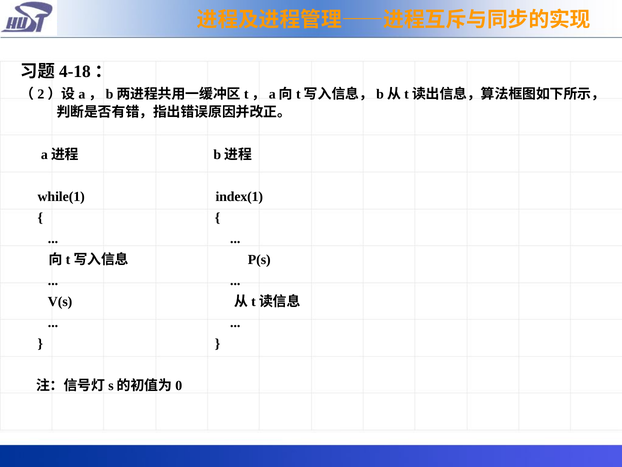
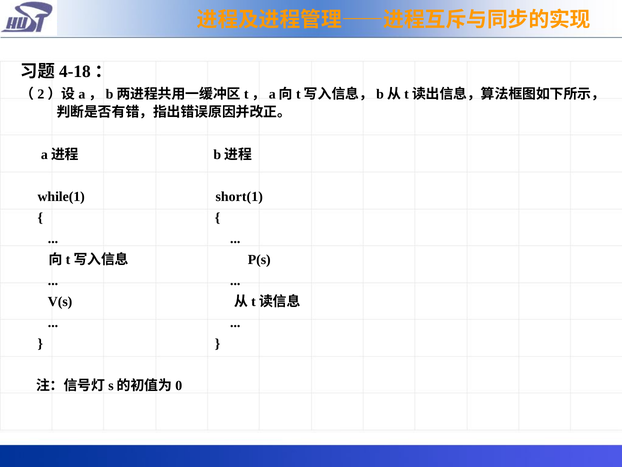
index(1: index(1 -> short(1 (239, 196)
